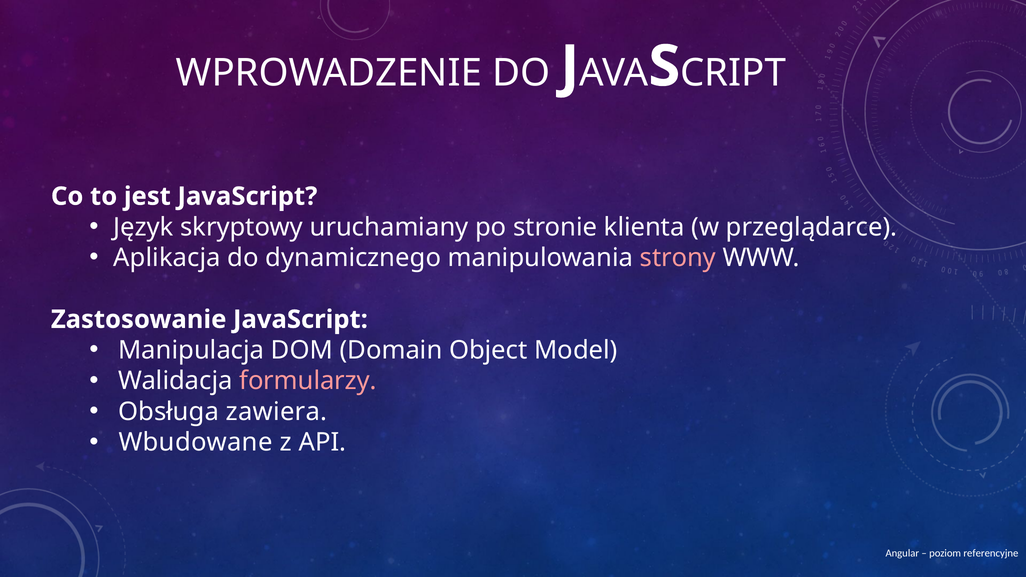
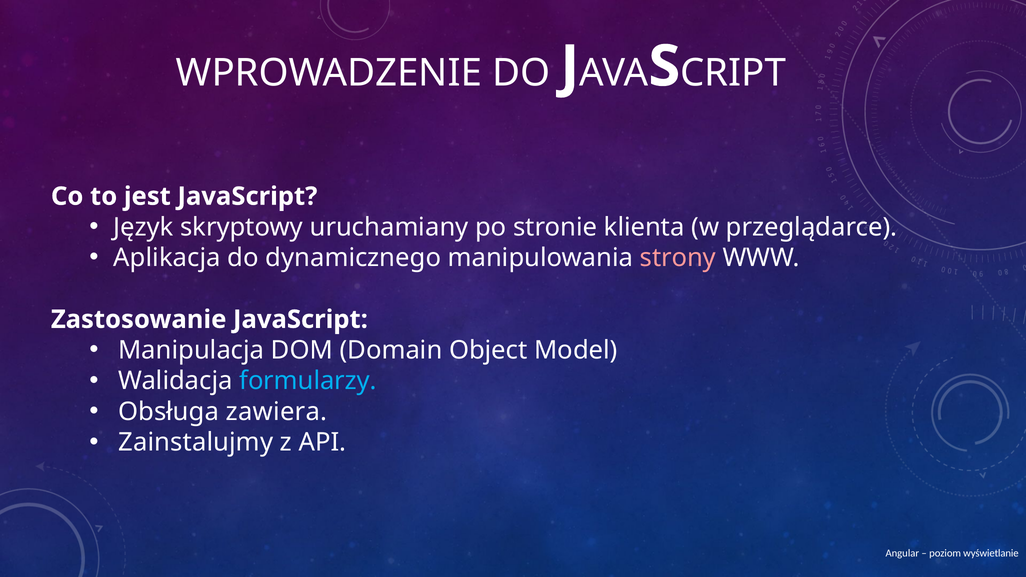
formularzy colour: pink -> light blue (308, 381)
Wbudowane: Wbudowane -> Zainstalujmy (196, 443)
referencyjne: referencyjne -> wyświetlanie (991, 554)
